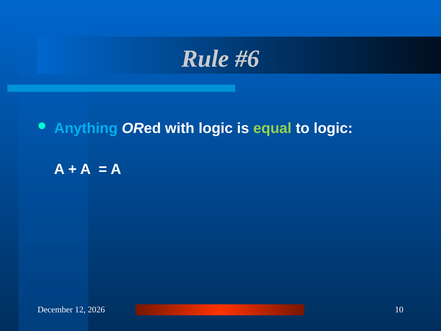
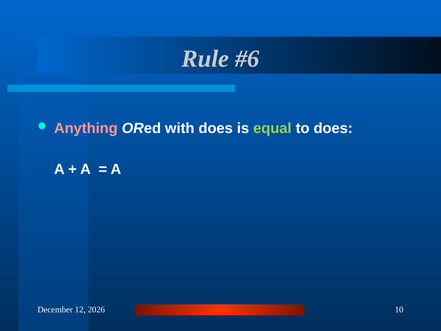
Anything colour: light blue -> pink (86, 128)
with logic: logic -> does (216, 128)
to logic: logic -> does (333, 128)
